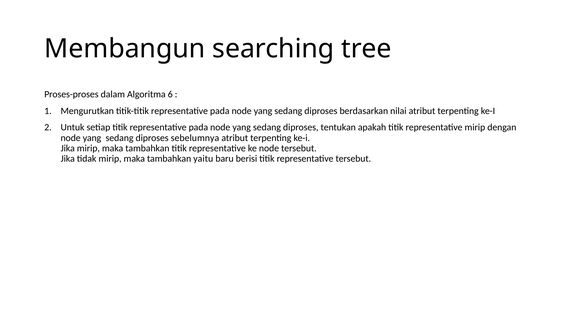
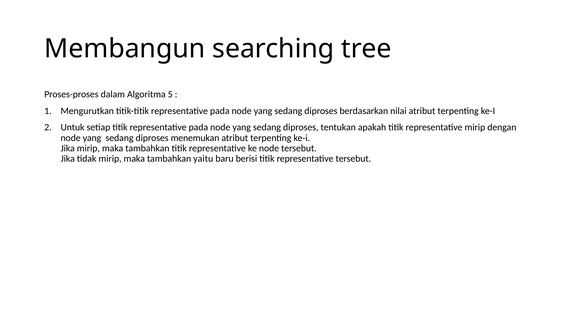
6: 6 -> 5 (170, 94)
sebelumnya: sebelumnya -> menemukan (195, 138)
